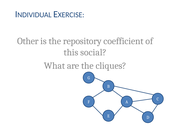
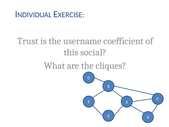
Other: Other -> Trust (28, 41)
repository: repository -> username (82, 41)
